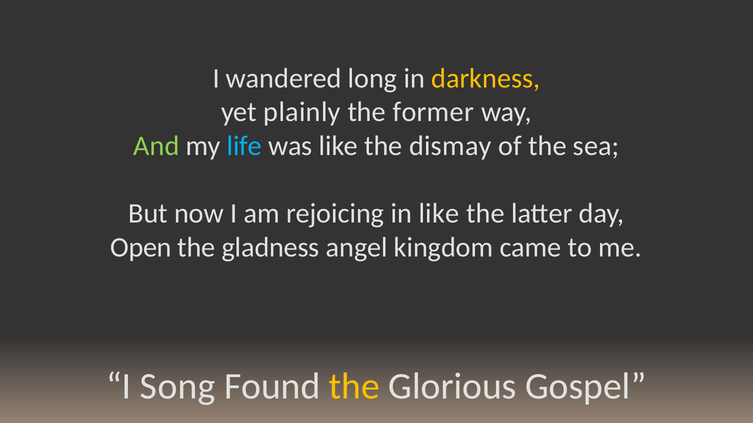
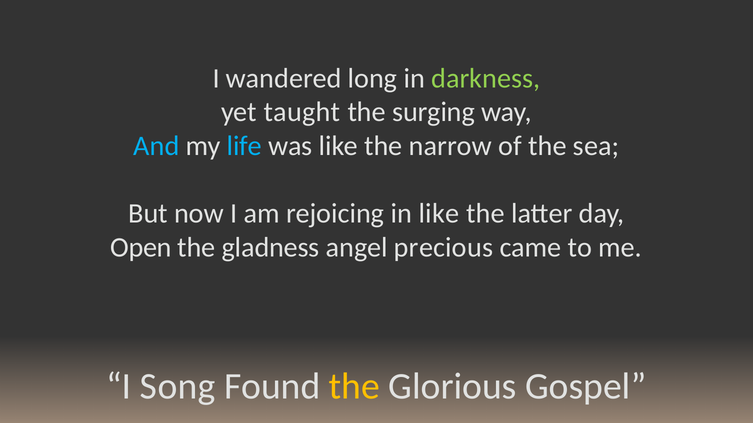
darkness colour: yellow -> light green (486, 78)
plainly: plainly -> taught (302, 112)
former: former -> surging (434, 112)
And colour: light green -> light blue (156, 146)
dismay: dismay -> narrow (450, 146)
kingdom: kingdom -> precious (444, 248)
